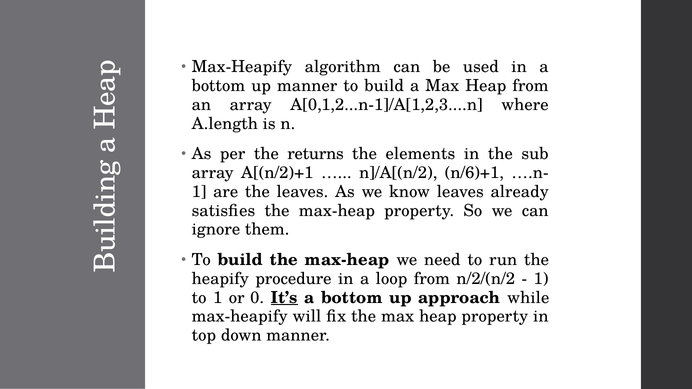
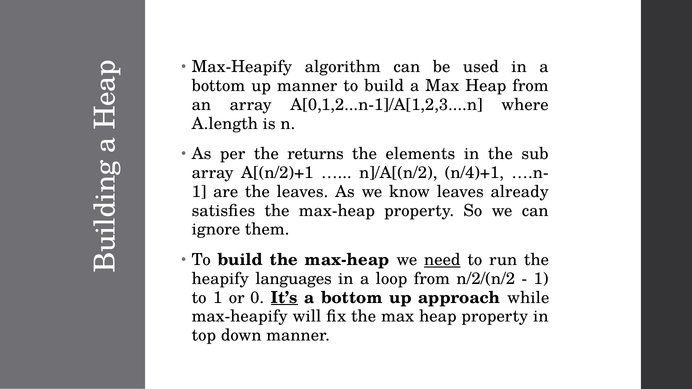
n/6)+1: n/6)+1 -> n/4)+1 (474, 173)
need underline: none -> present (442, 260)
procedure: procedure -> languages (294, 279)
